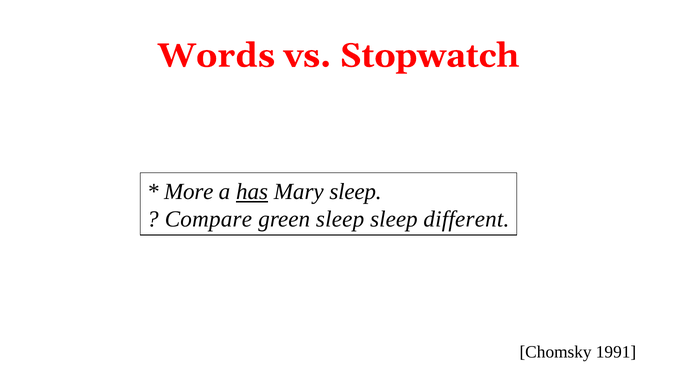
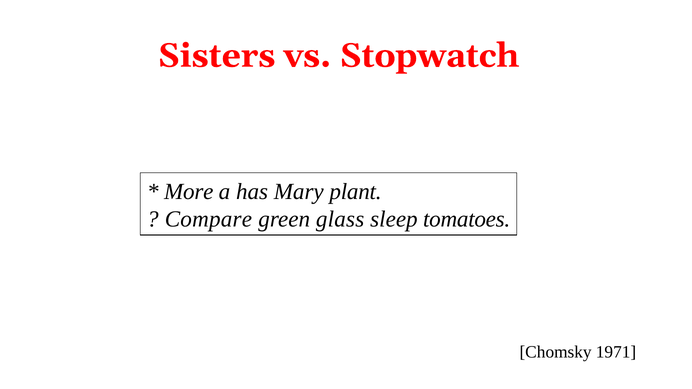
Words: Words -> Sisters (217, 56)
has underline: present -> none (252, 192)
Mary sleep: sleep -> plant (356, 192)
green sleep: sleep -> glass (340, 220)
different: different -> tomatoes (467, 220)
1991: 1991 -> 1971 (616, 352)
